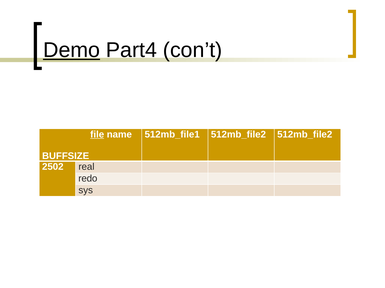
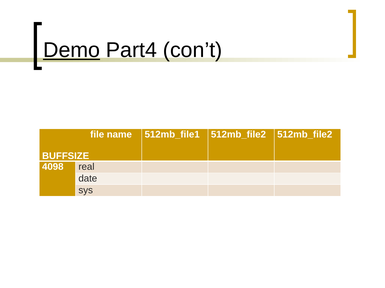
file underline: present -> none (97, 135)
2502: 2502 -> 4098 (53, 167)
redo: redo -> date (88, 179)
